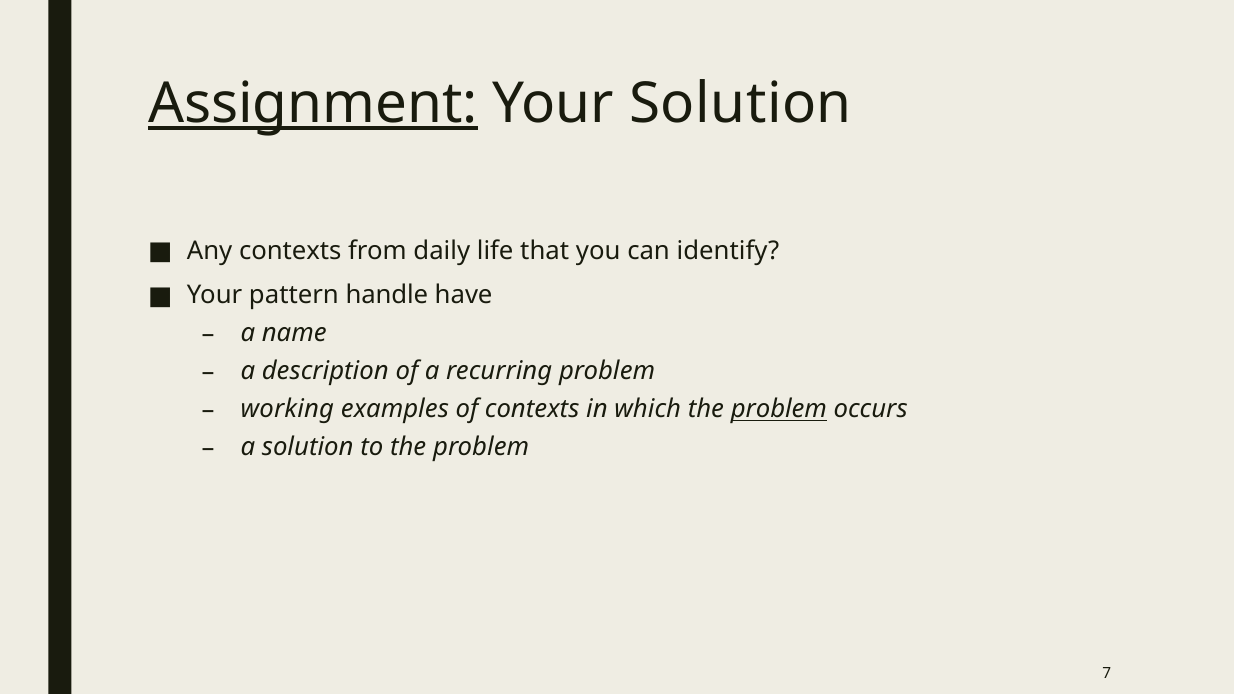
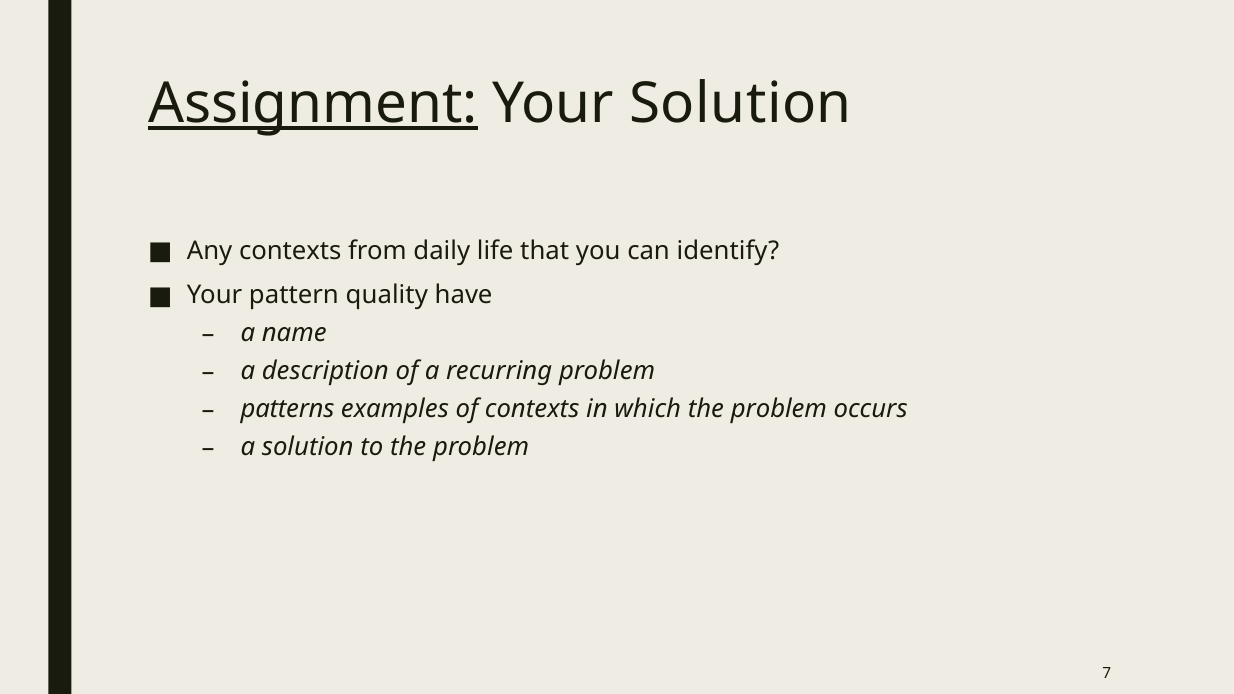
handle: handle -> quality (387, 295)
working: working -> patterns (288, 409)
problem underline: present -> none (779, 409)
